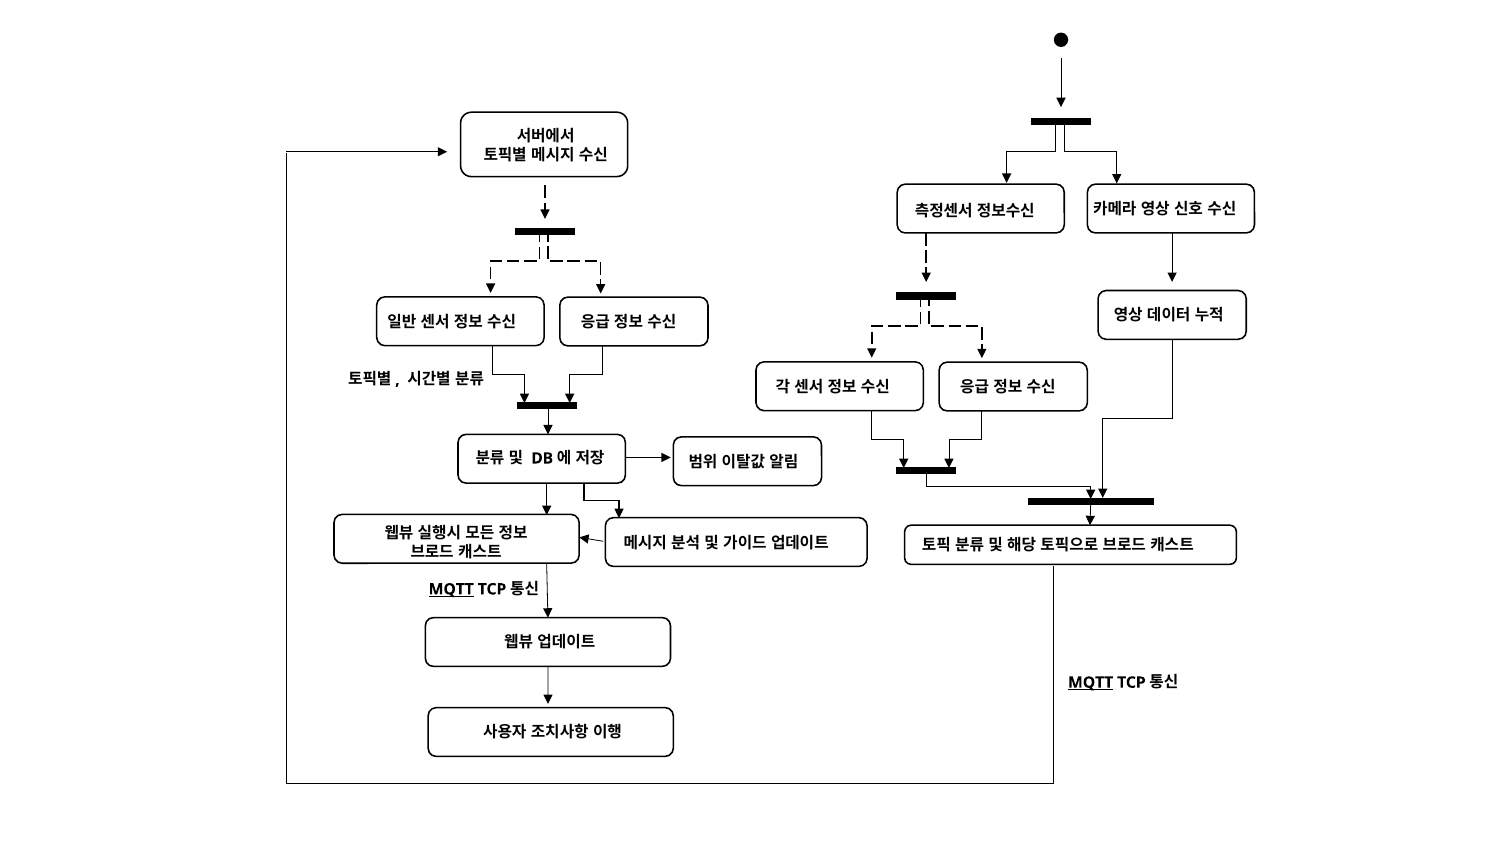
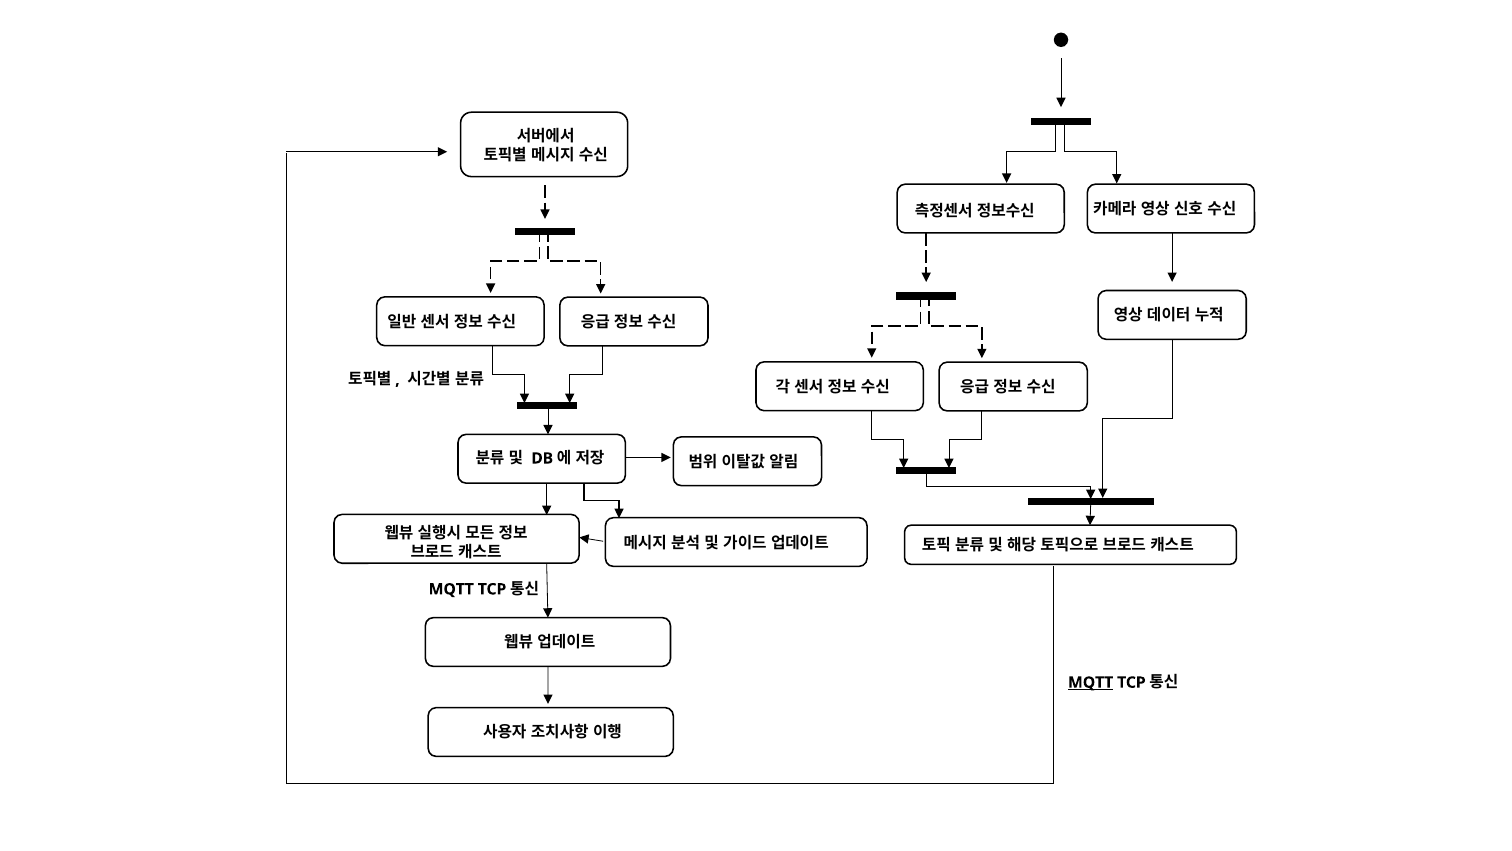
MQTT underline: present -> none (451, 589)
